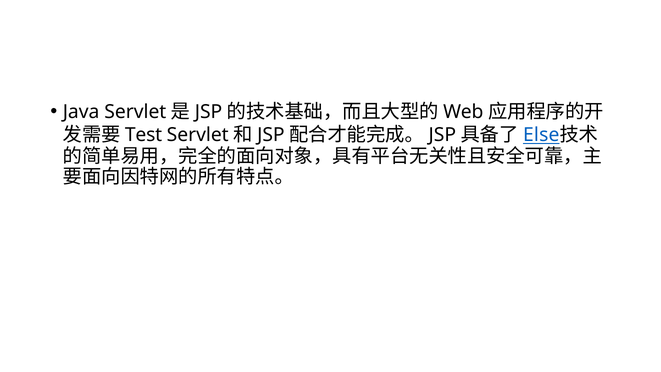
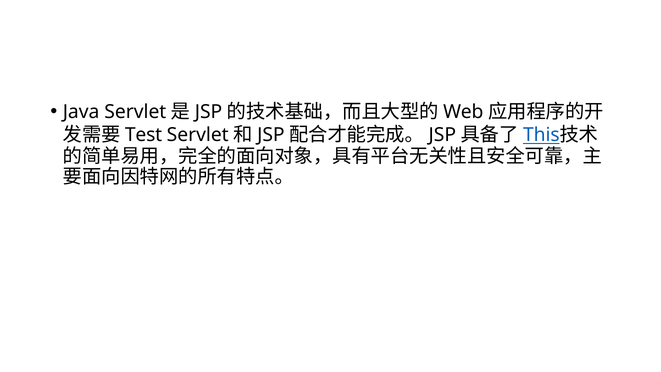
Else: Else -> This (541, 135)
